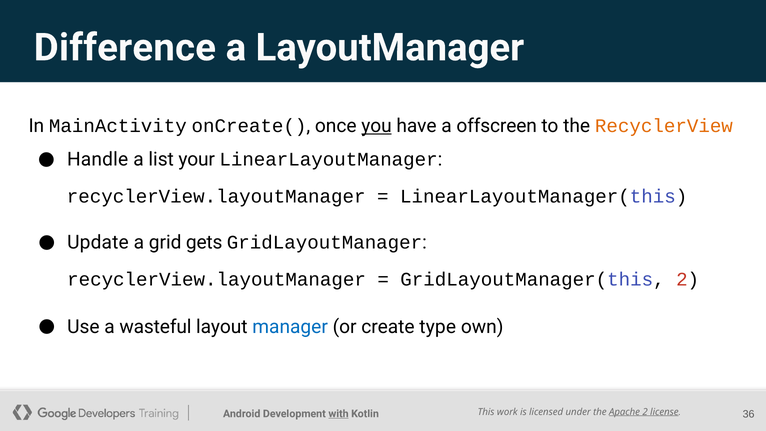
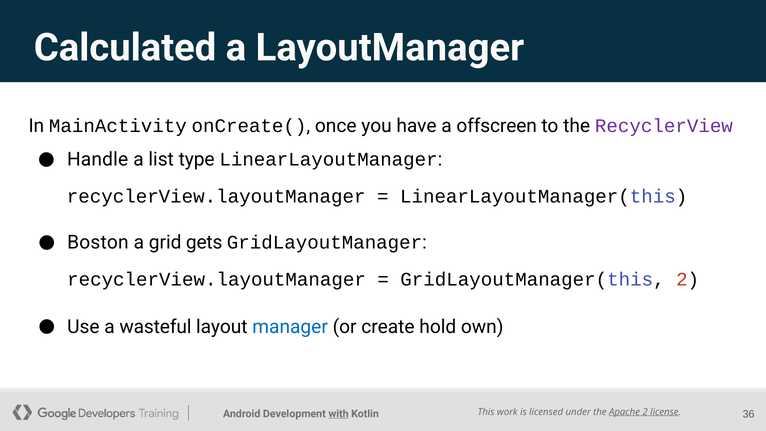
Difference: Difference -> Calculated (125, 48)
you underline: present -> none (377, 126)
RecyclerView colour: orange -> purple (664, 126)
your: your -> type (197, 159)
Update: Update -> Boston (98, 242)
type: type -> hold (438, 327)
